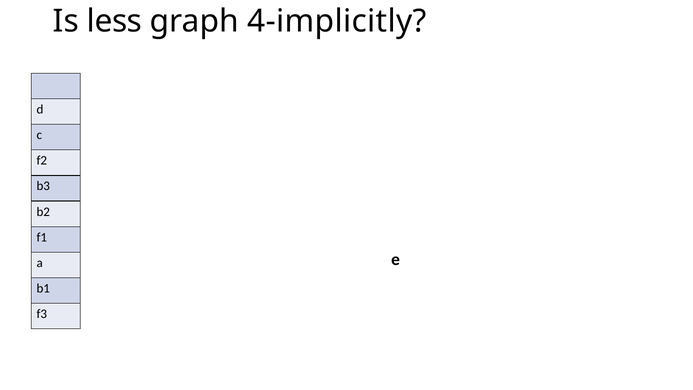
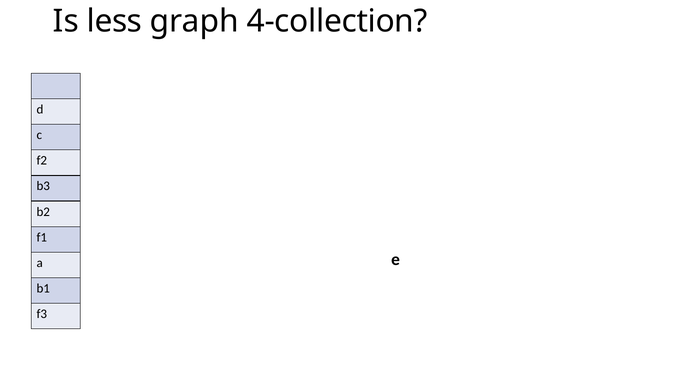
4-implicitly: 4-implicitly -> 4-collection (337, 21)
